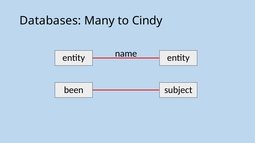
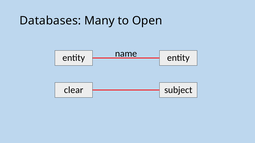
Cindy: Cindy -> Open (147, 21)
been: been -> clear (74, 90)
